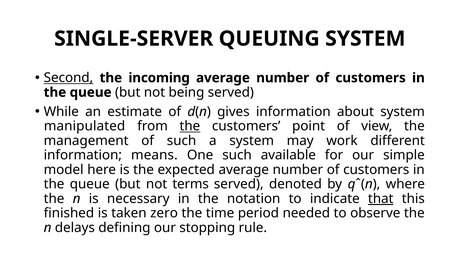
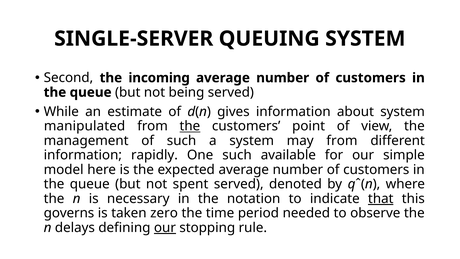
Second underline: present -> none (68, 78)
may work: work -> from (342, 141)
means: means -> rapidly (154, 155)
terms: terms -> spent (191, 184)
finished: finished -> governs (69, 213)
our underline: none -> present (165, 227)
